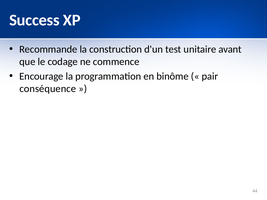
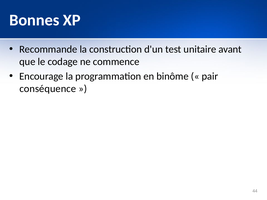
Success: Success -> Bonnes (34, 20)
